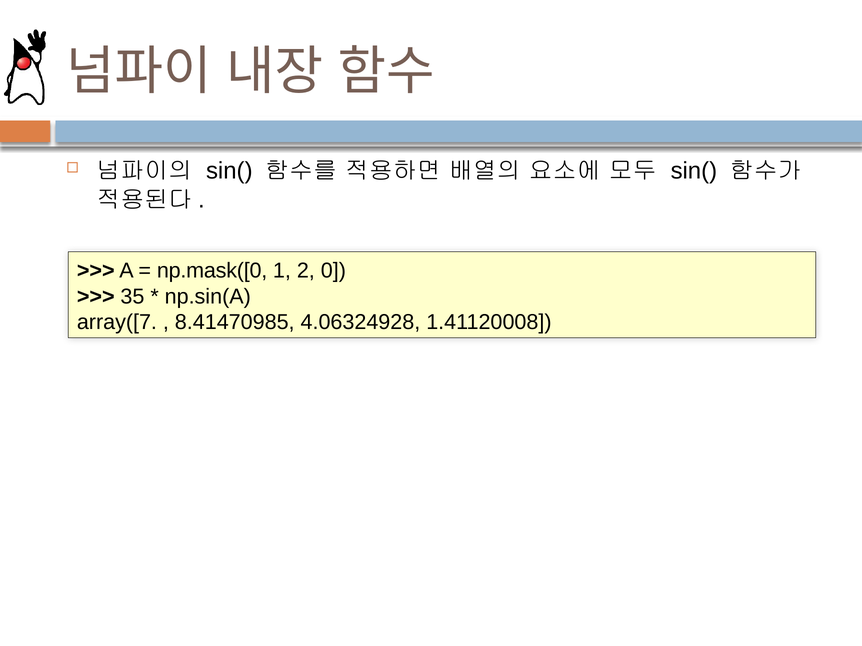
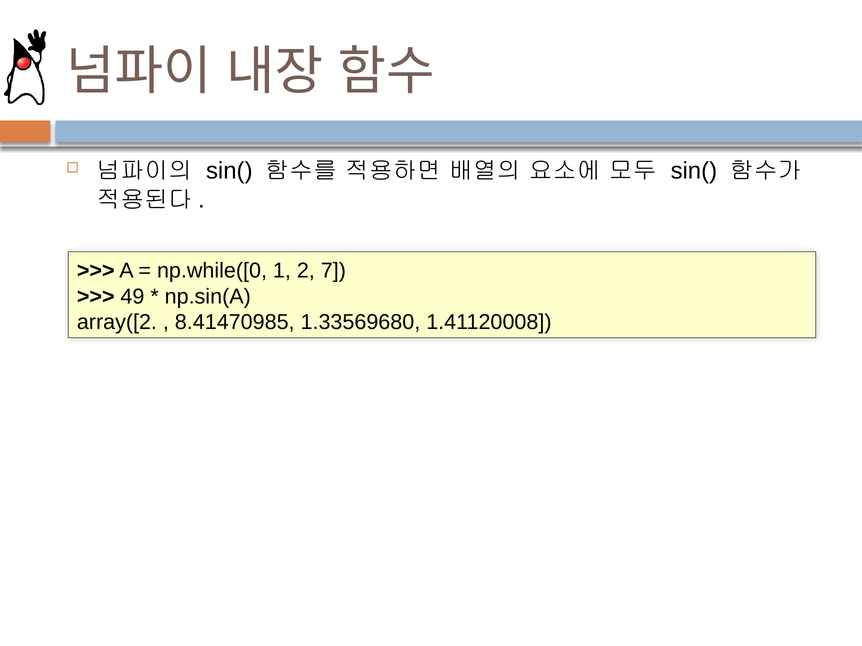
np.mask([0: np.mask([0 -> np.while([0 (212, 271)
0: 0 -> 7 (333, 271)
35: 35 -> 49 (132, 297)
array([7: array([7 -> array([2 (117, 322)
4.06324928: 4.06324928 -> 1.33569680 (360, 322)
